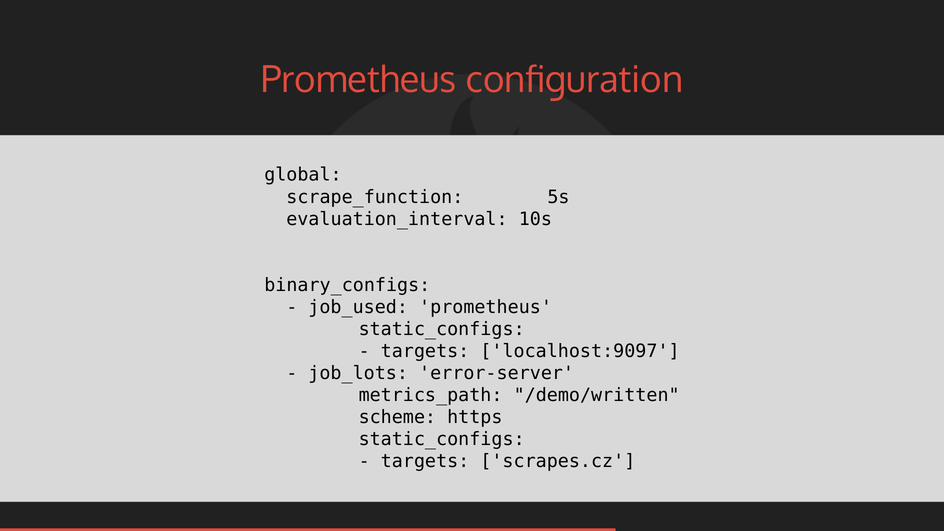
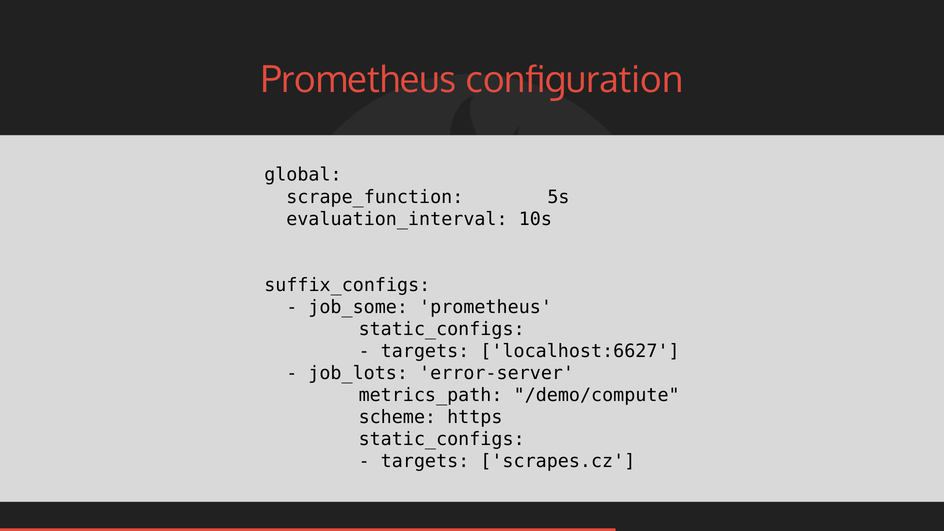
binary_configs: binary_configs -> suffix_configs (347, 285)
job_used: job_used -> job_some (358, 307)
localhost:9097: localhost:9097 -> localhost:6627 (580, 351)
/demo/written: /demo/written -> /demo/compute (597, 395)
